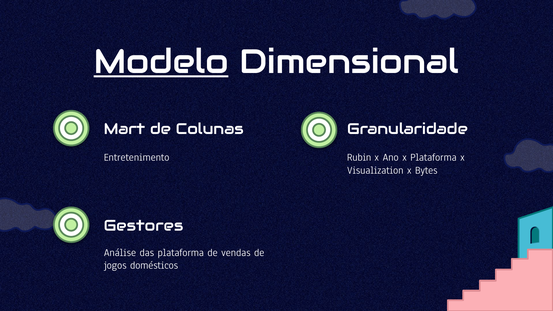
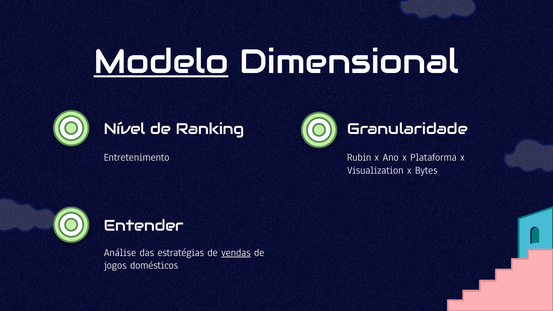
Mart: Mart -> Nível (125, 129)
Colunas: Colunas -> Ranking (210, 129)
Gestores: Gestores -> Entender (144, 226)
das plataforma: plataforma -> estratégias (181, 253)
vendas underline: none -> present (236, 253)
